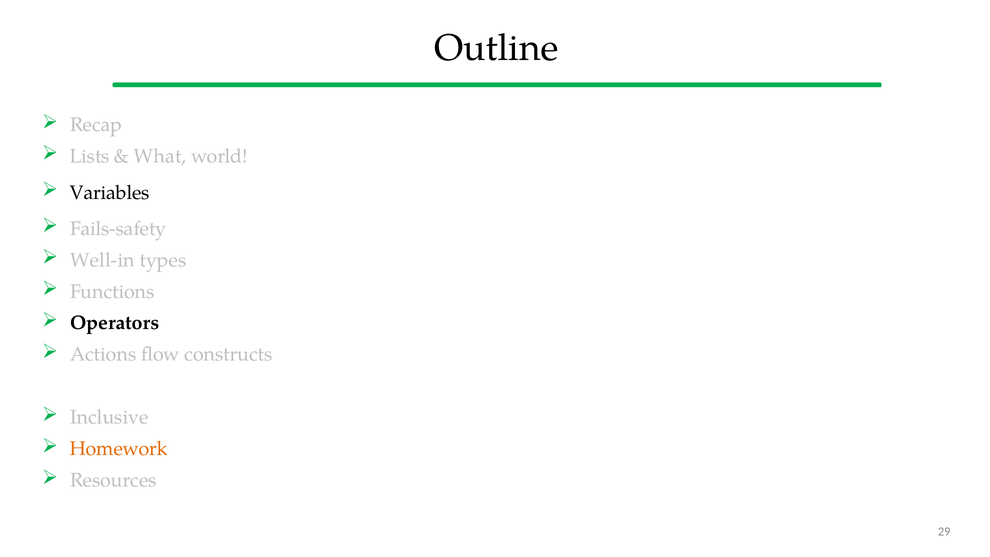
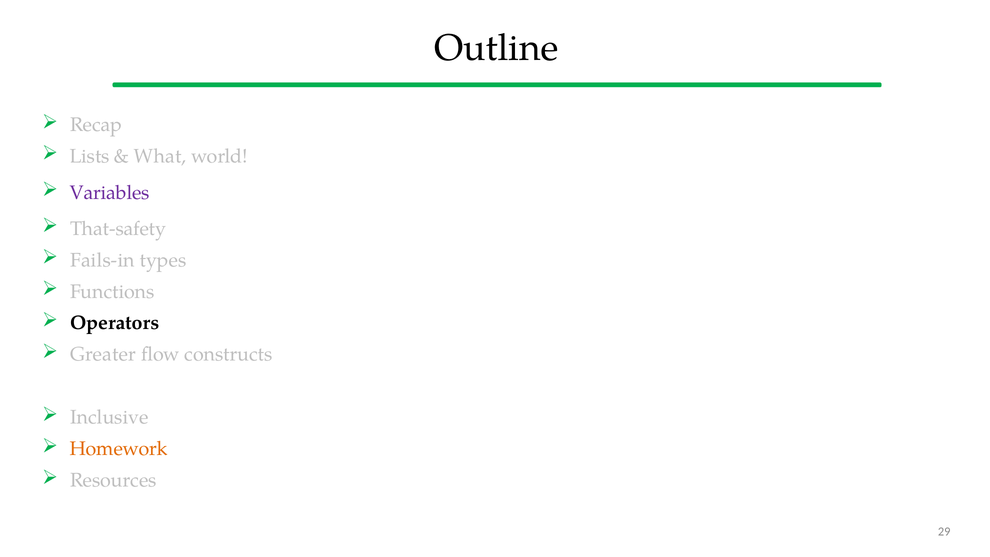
Variables colour: black -> purple (110, 193)
Fails-safety: Fails-safety -> That-safety (118, 229)
Well-in: Well-in -> Fails-in (102, 260)
Actions: Actions -> Greater (103, 354)
